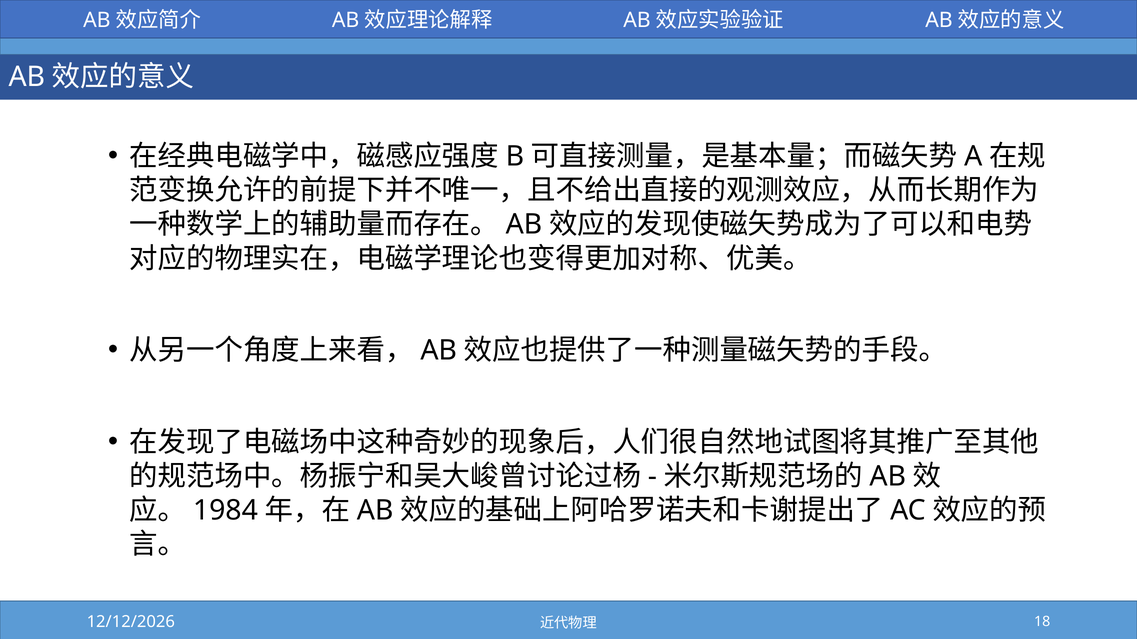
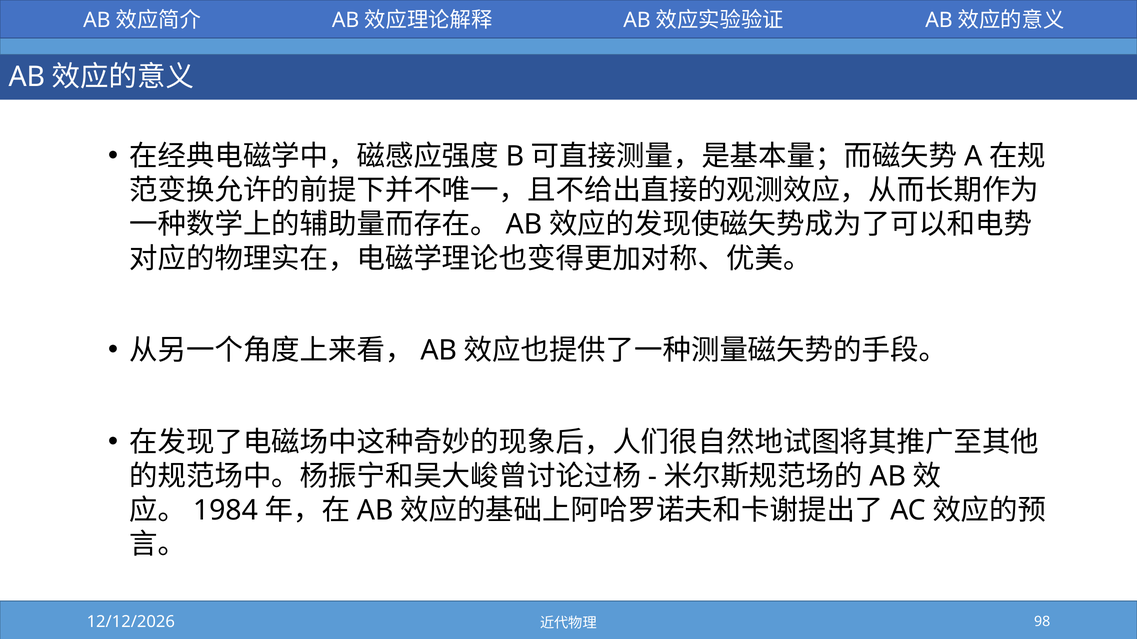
18: 18 -> 98 (1042, 622)
